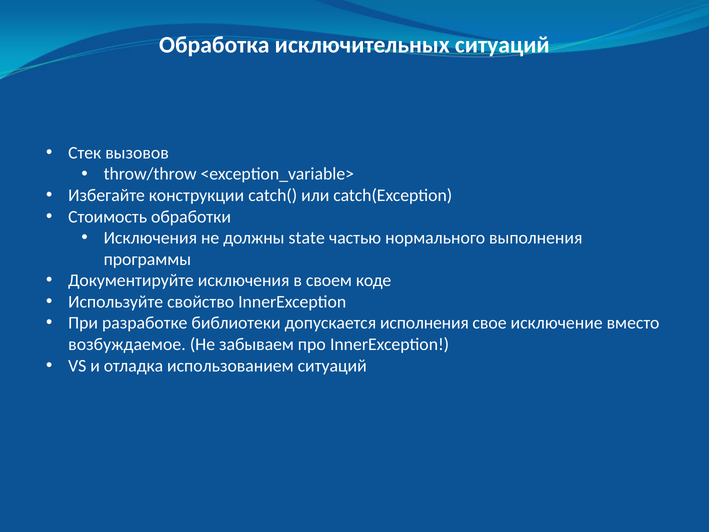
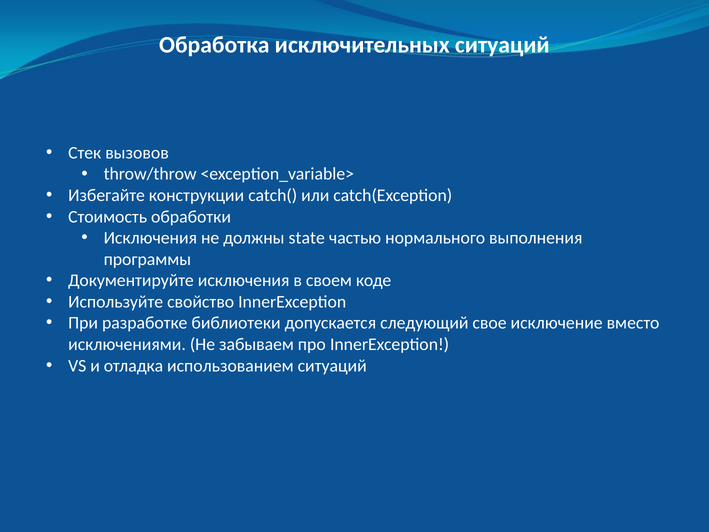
исполнения: исполнения -> следующий (424, 323)
возбуждаемое: возбуждаемое -> исключениями (127, 344)
